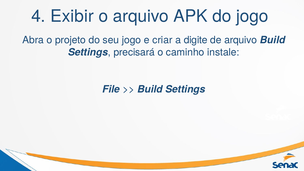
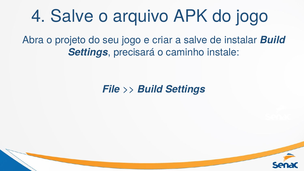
4 Exibir: Exibir -> Salve (72, 16)
a digite: digite -> salve (196, 40)
de arquivo: arquivo -> instalar (241, 40)
